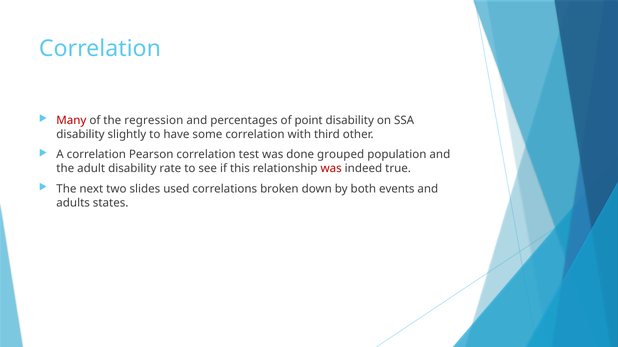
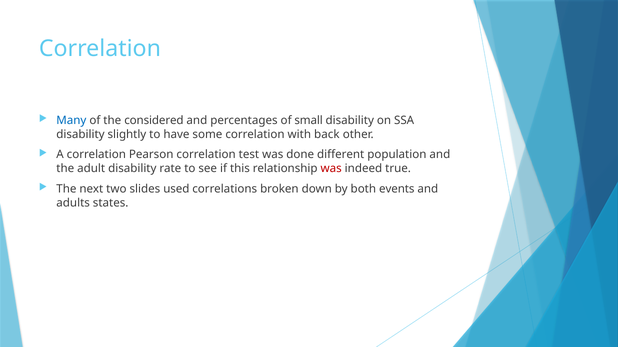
Many colour: red -> blue (71, 121)
regression: regression -> considered (154, 121)
point: point -> small (309, 121)
third: third -> back (327, 135)
grouped: grouped -> different (341, 155)
